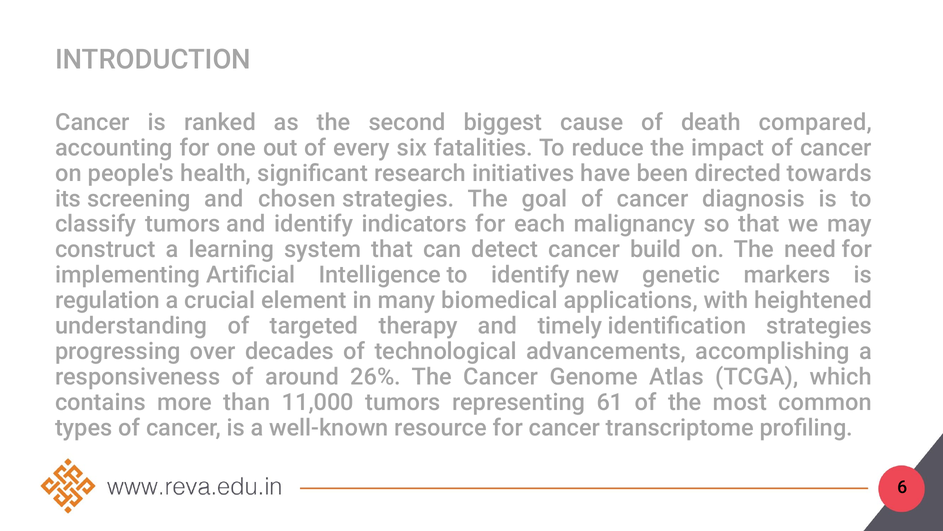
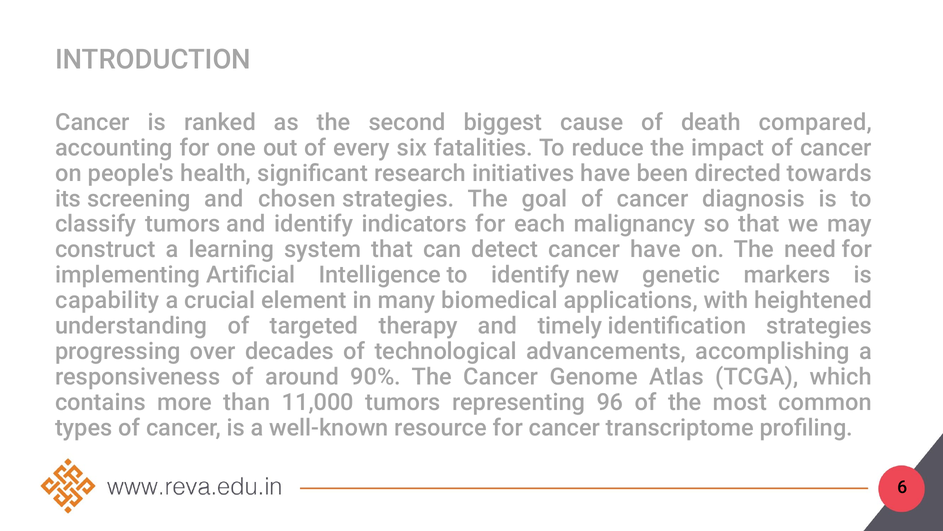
cancer build: build -> have (655, 249)
regulation: regulation -> capability (107, 300)
26%: 26% -> 90% (376, 377)
61: 61 -> 96 (610, 402)
